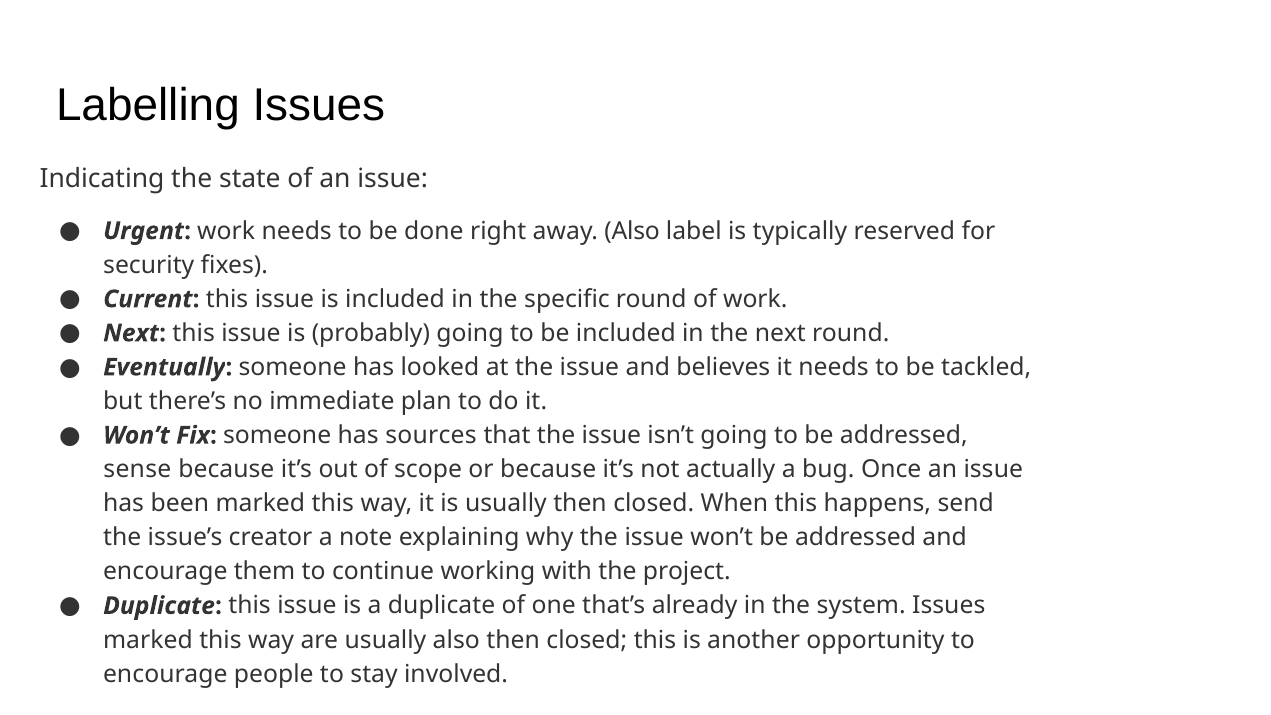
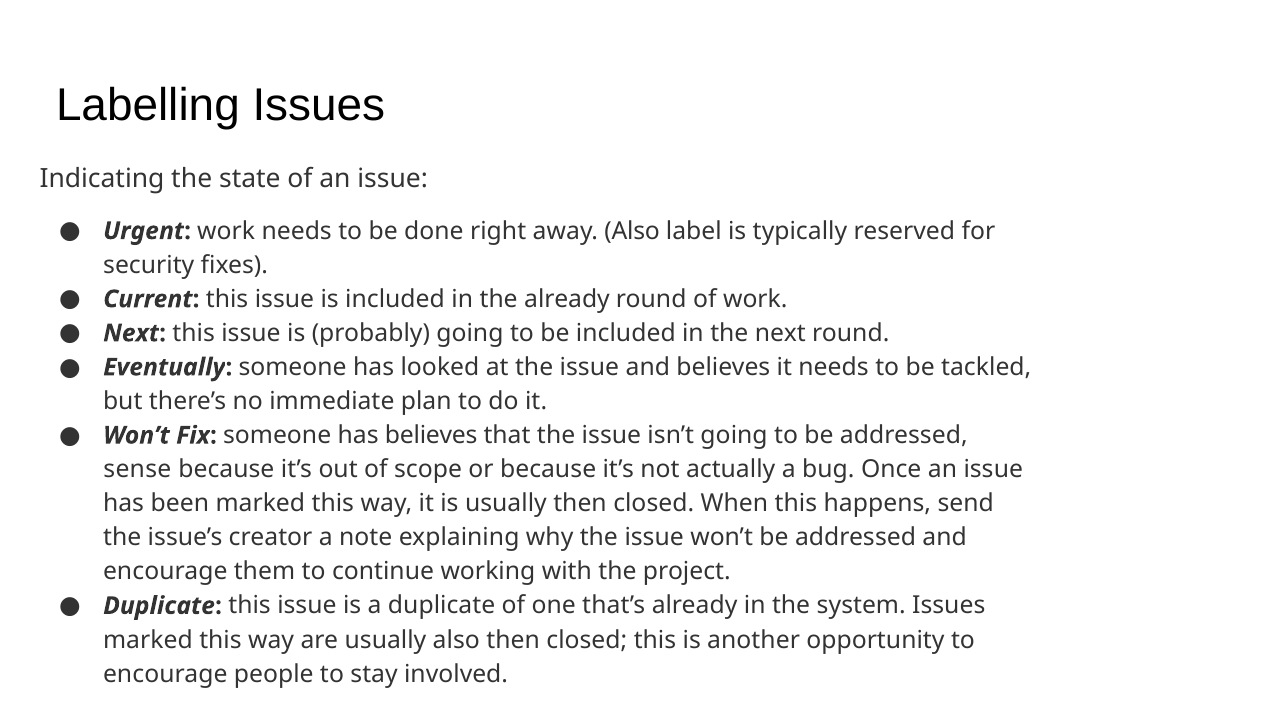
the specific: specific -> already (567, 299)
has sources: sources -> believes (431, 435)
